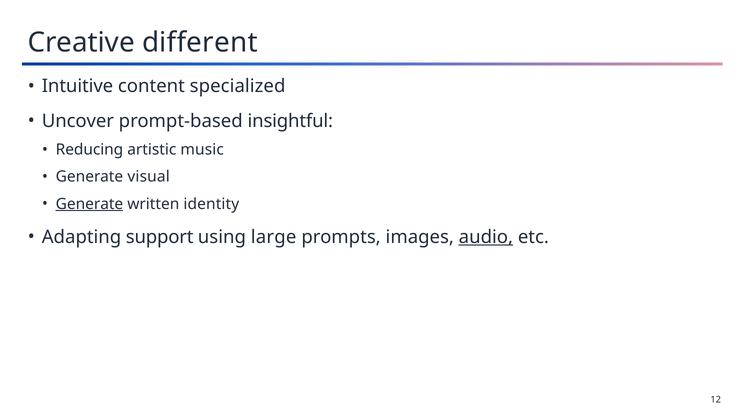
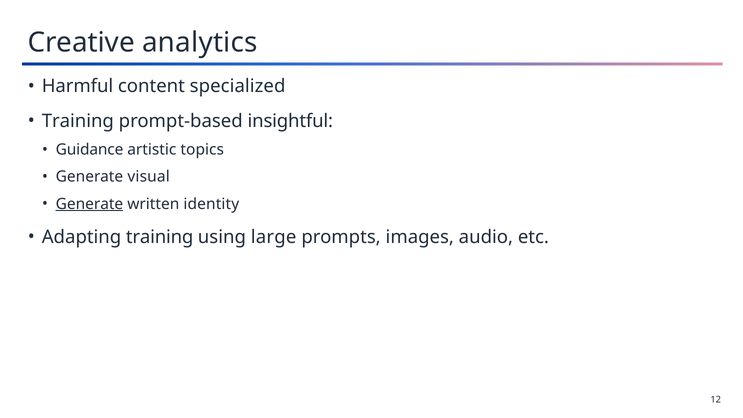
different: different -> analytics (200, 43)
Intuitive: Intuitive -> Harmful (77, 86)
Uncover: Uncover -> Training (78, 121)
Reducing: Reducing -> Guidance (90, 150)
music: music -> topics (202, 150)
Adapting support: support -> training (160, 237)
audio underline: present -> none (486, 237)
